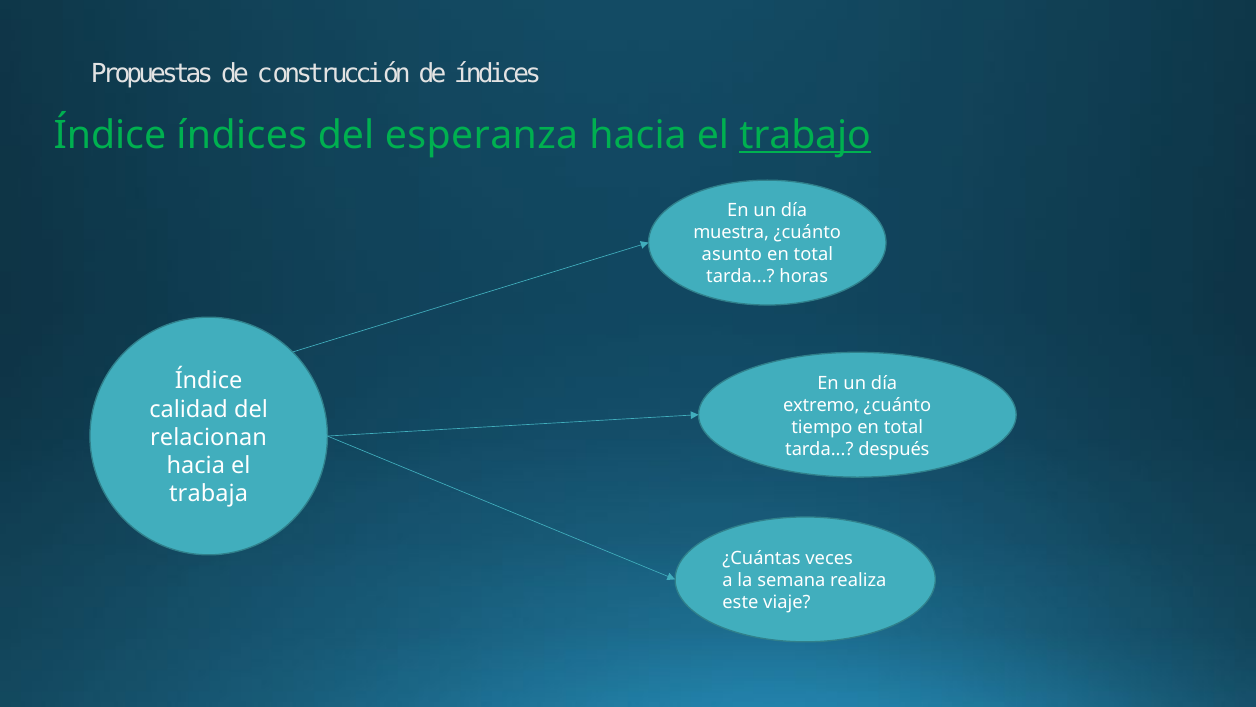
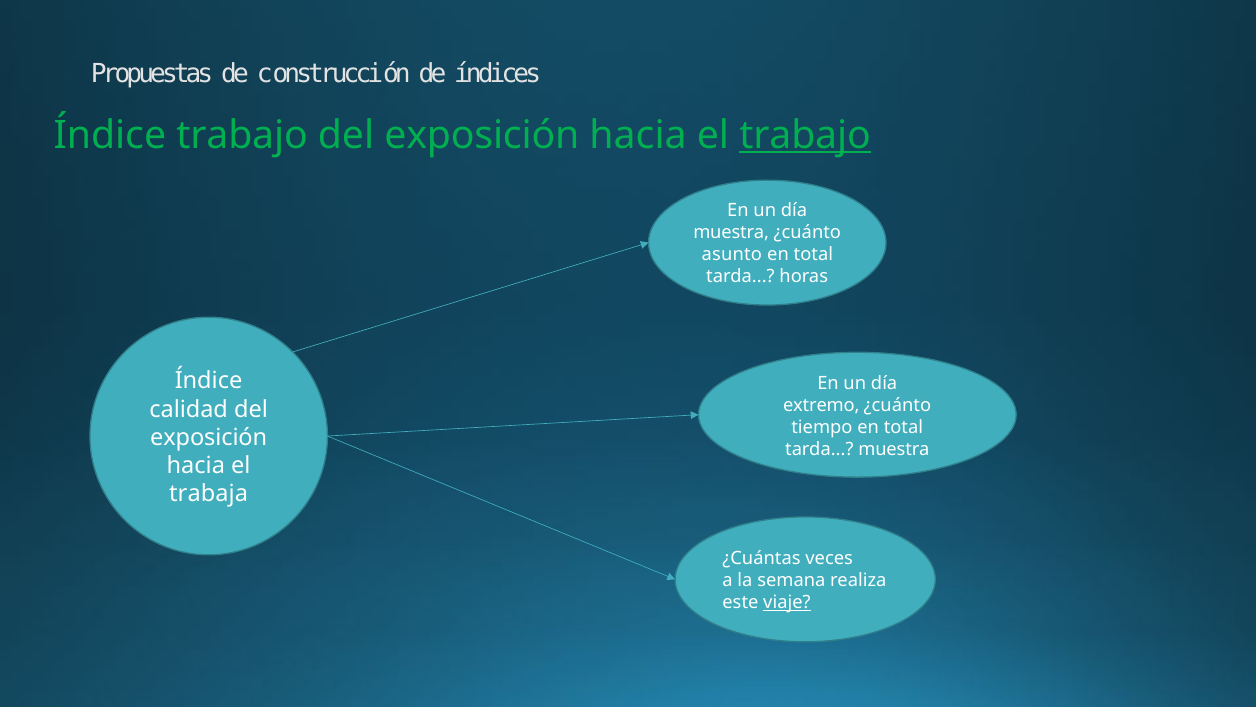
Índice índices: índices -> trabajo (242, 135)
esperanza: esperanza -> exposición (482, 135)
relacionan: relacionan -> exposición (209, 437)
tarda después: después -> muestra (894, 449)
viaje underline: none -> present (787, 602)
